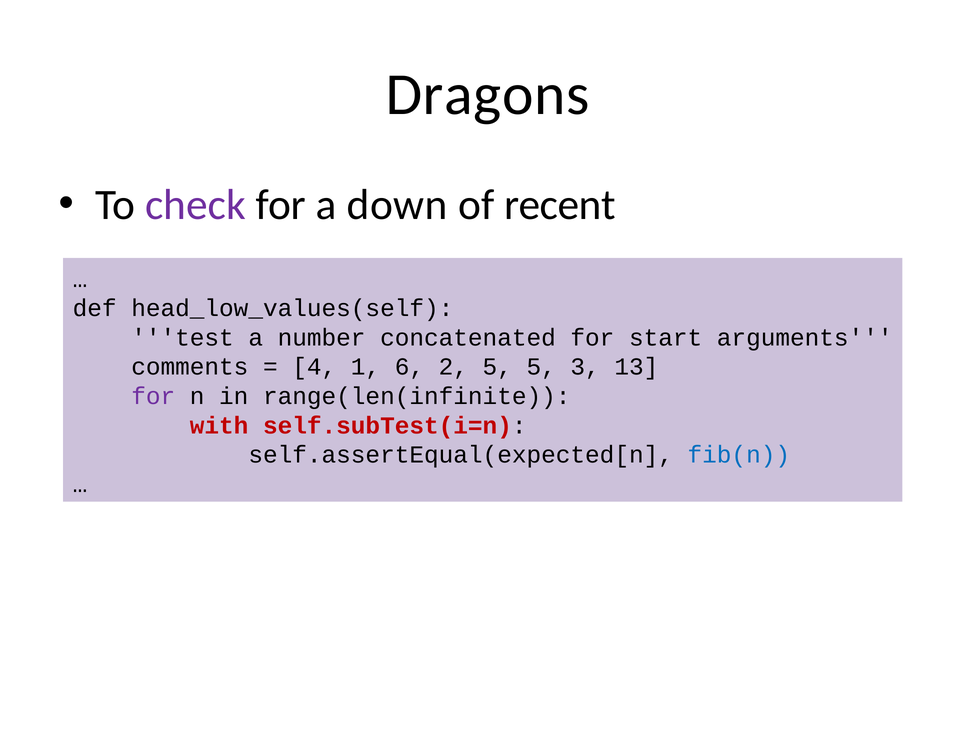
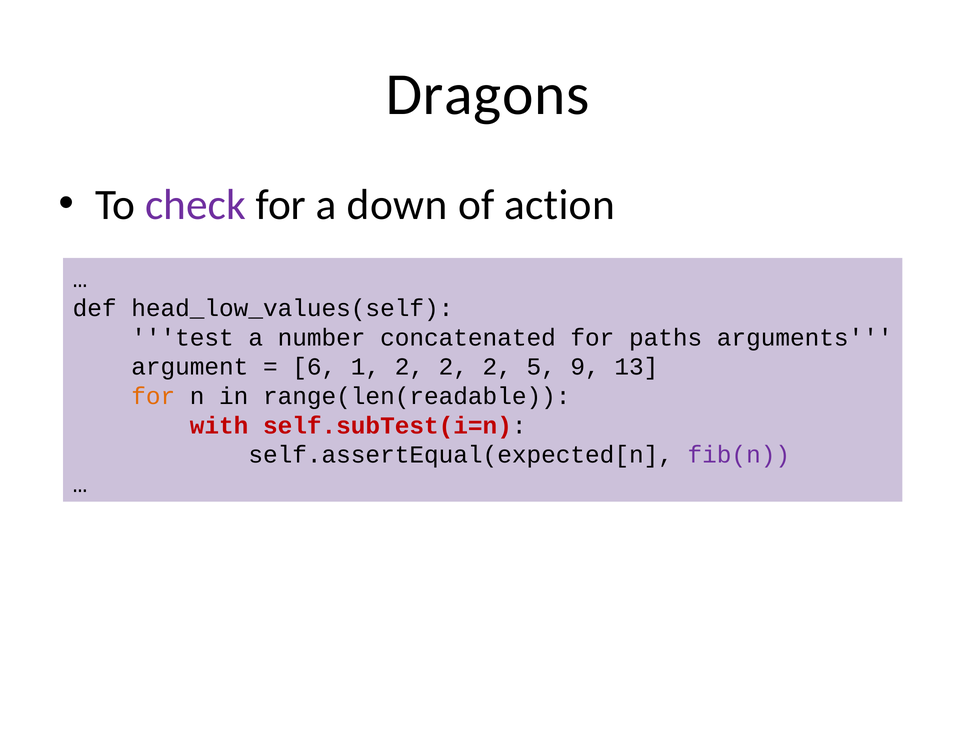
recent: recent -> action (560, 205)
start: start -> paths (666, 338)
comments: comments -> argument (190, 367)
4: 4 -> 6 (314, 367)
1 6: 6 -> 2 (409, 367)
5: 5 -> 2 (497, 367)
3: 3 -> 9 (585, 367)
for colour: purple -> orange (153, 396)
range(len(infinite: range(len(infinite -> range(len(readable (417, 396)
fib(n colour: blue -> purple (739, 455)
